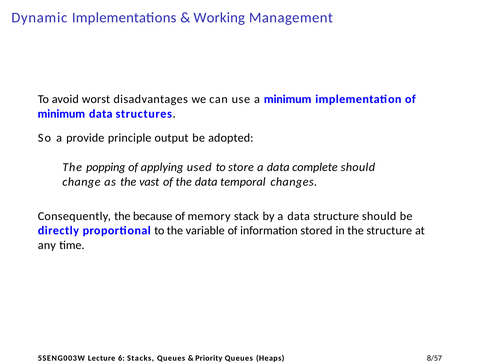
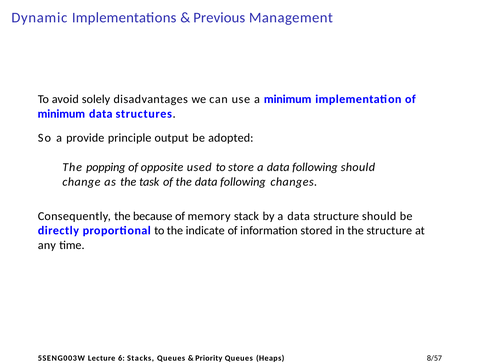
Working: Working -> Previous (219, 18)
worst: worst -> solely (96, 99)
applying: applying -> opposite (162, 167)
a data complete: complete -> following (315, 167)
vast: vast -> task (149, 182)
the data temporal: temporal -> following (243, 182)
variable: variable -> indicate (205, 231)
